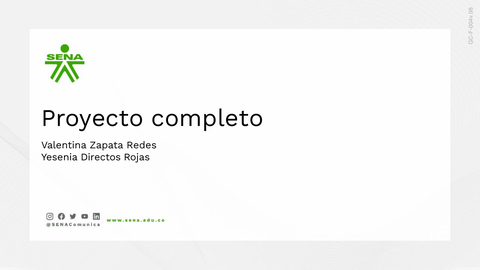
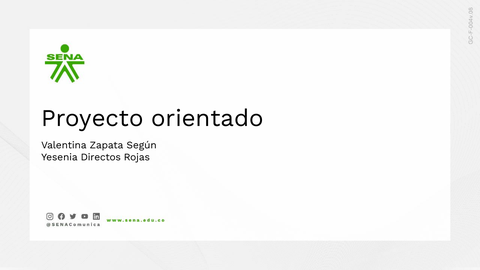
completo: completo -> orientado (207, 118)
Redes: Redes -> Según (142, 145)
